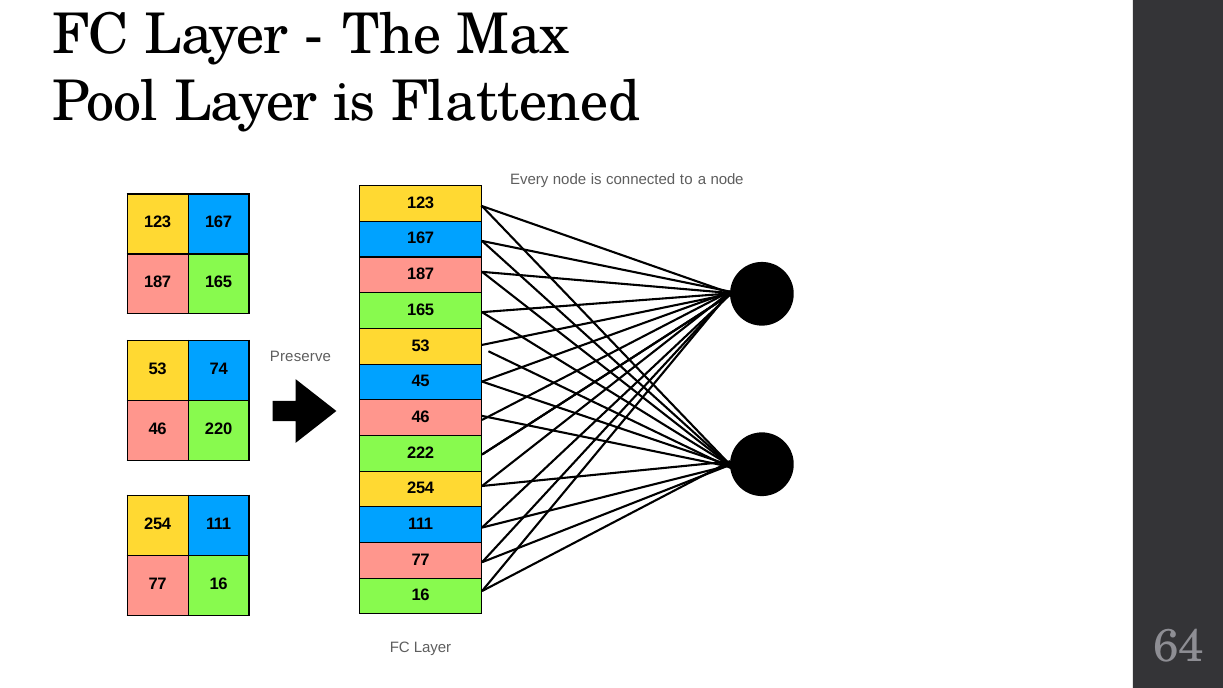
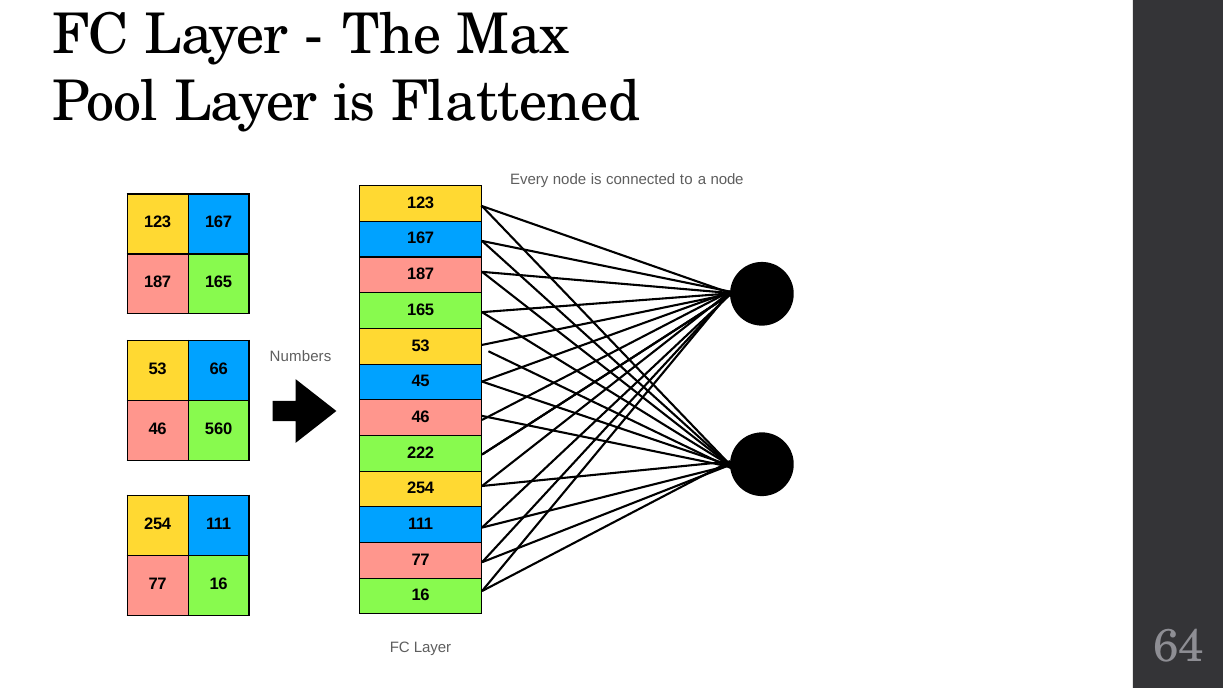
Preserve: Preserve -> Numbers (301, 356)
74: 74 -> 66 (219, 369)
220: 220 -> 560 (219, 429)
